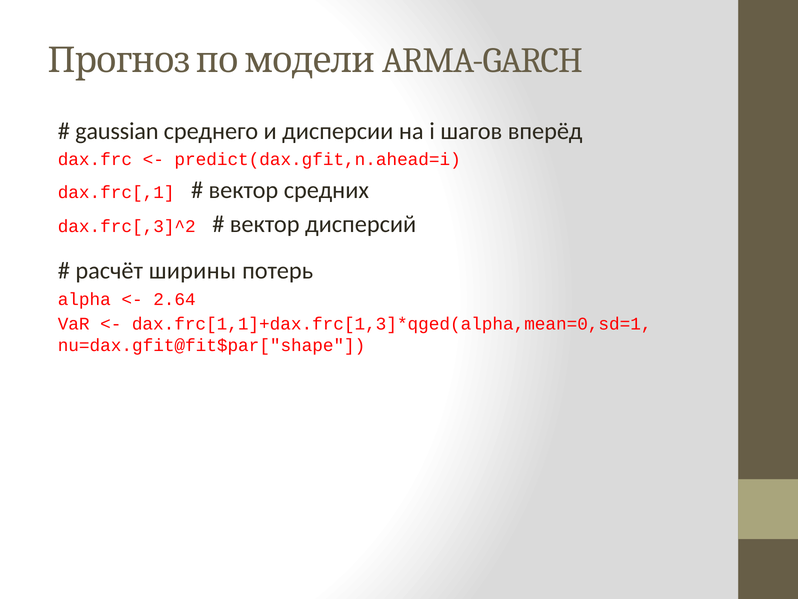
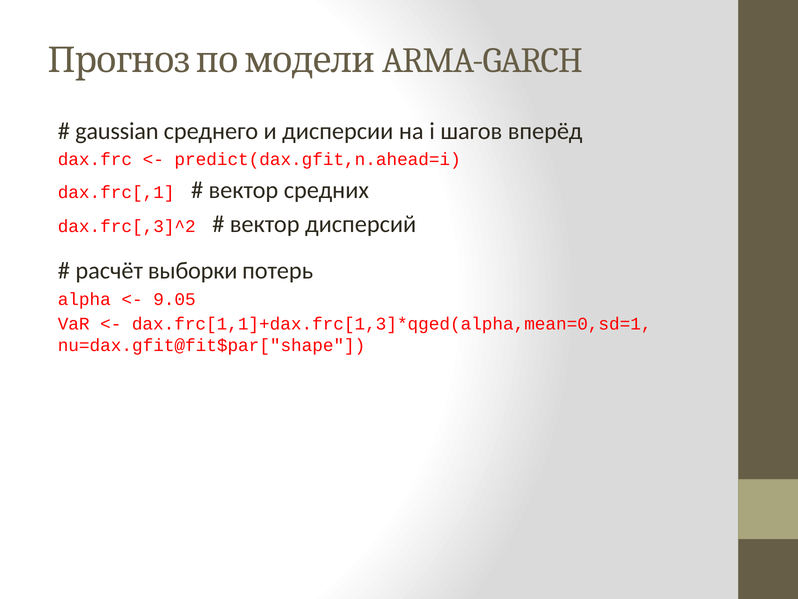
ширины: ширины -> выборки (193, 271)
2.64: 2.64 -> 9.05 (174, 299)
